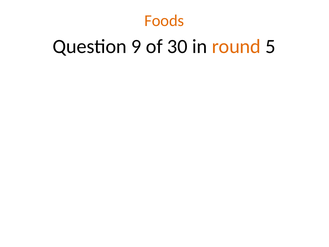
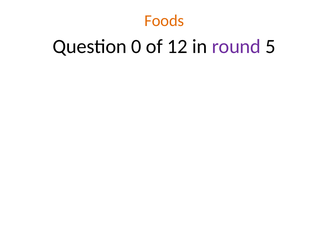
9: 9 -> 0 (136, 46)
30: 30 -> 12 (177, 46)
round colour: orange -> purple (236, 46)
